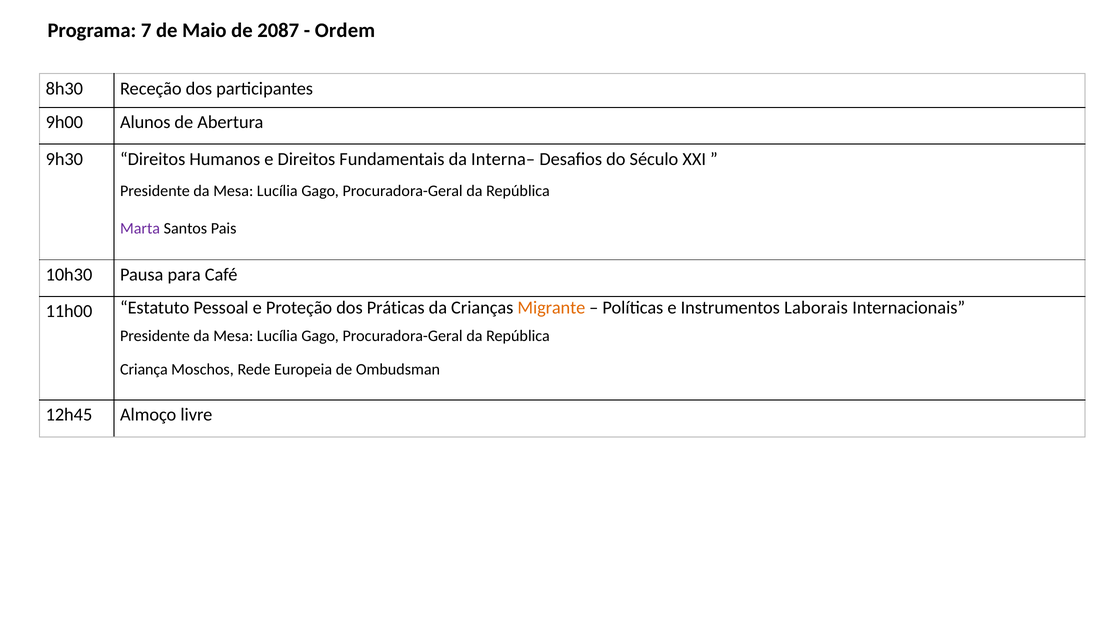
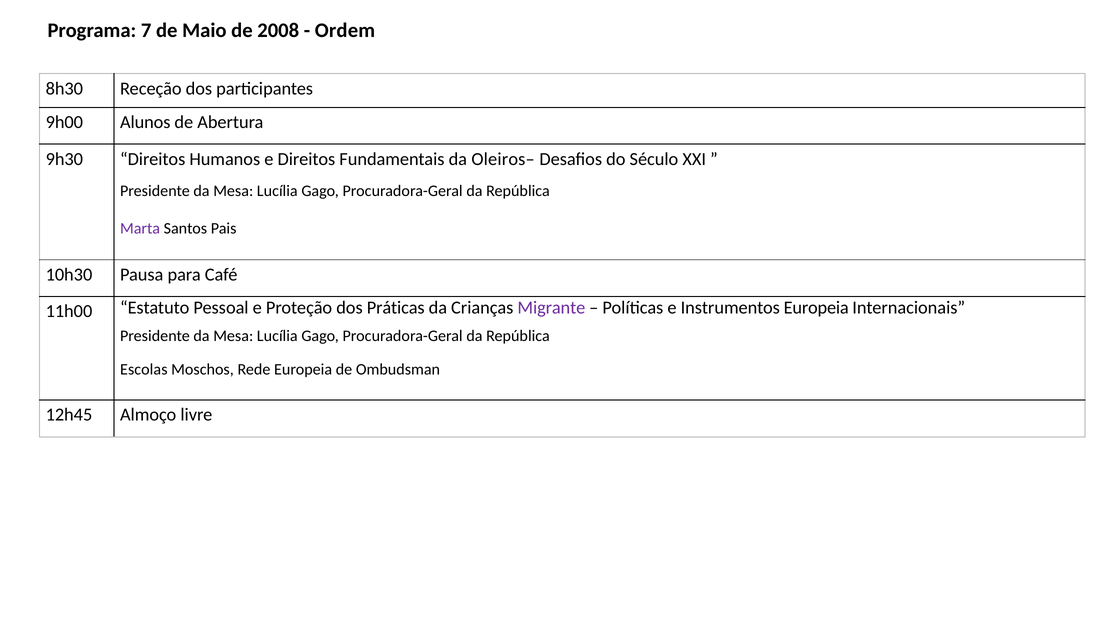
2087: 2087 -> 2008 (278, 31)
Interna–: Interna– -> Oleiros– (503, 159)
Migrante colour: orange -> purple (551, 308)
Instrumentos Laborais: Laborais -> Europeia (816, 308)
Criança: Criança -> Escolas (144, 369)
